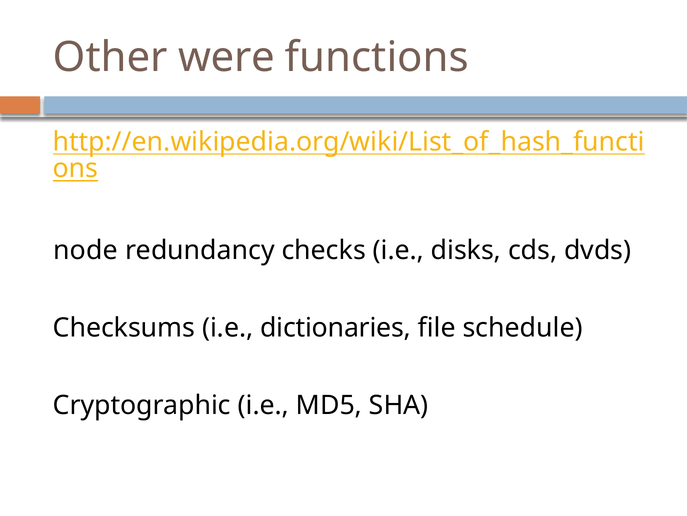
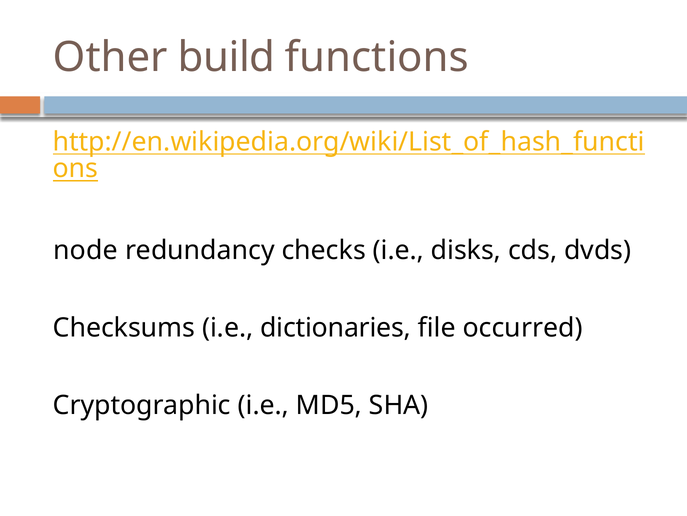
were: were -> build (227, 57)
schedule: schedule -> occurred (523, 327)
